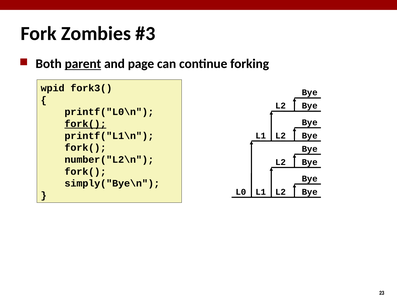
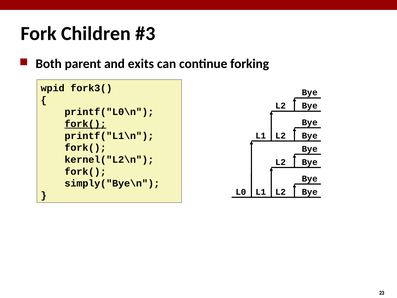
Zombies: Zombies -> Children (96, 34)
parent underline: present -> none (83, 64)
page: page -> exits (141, 64)
number("L2\n: number("L2\n -> kernel("L2\n (109, 159)
